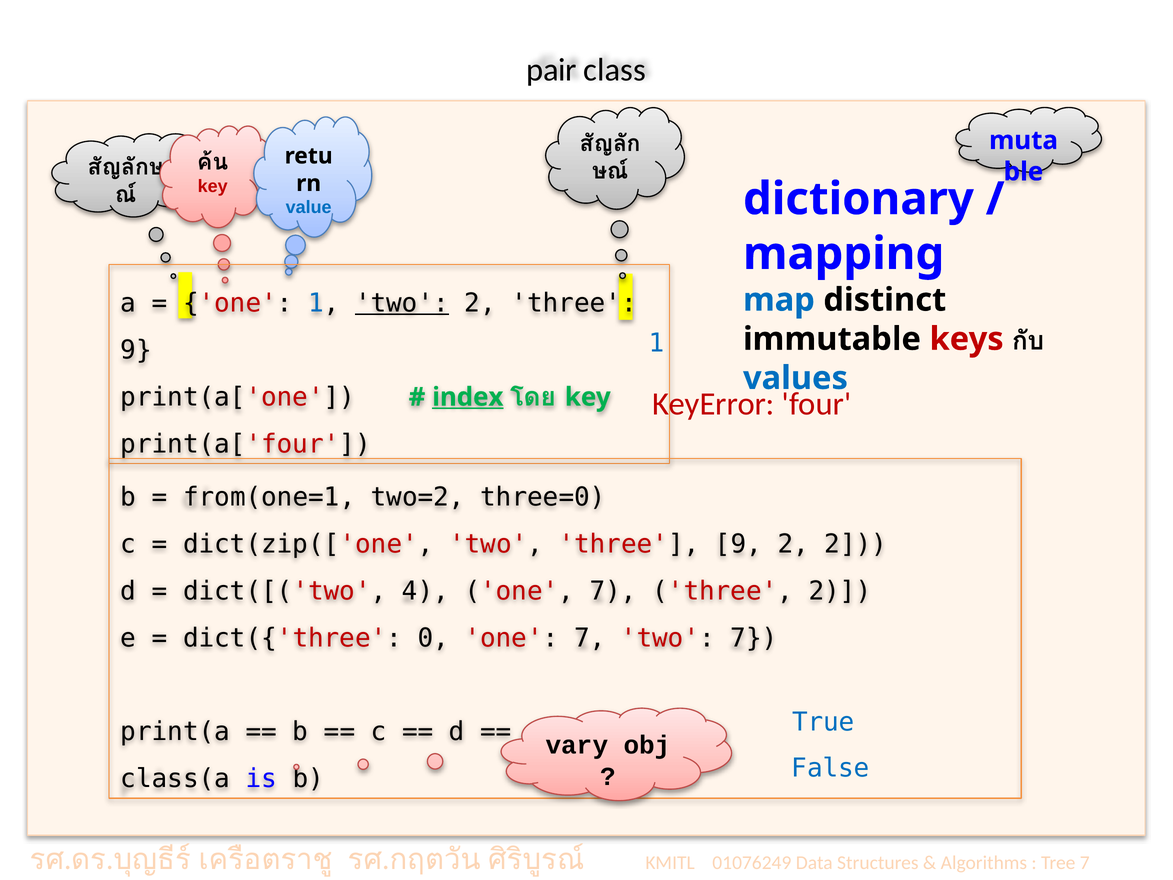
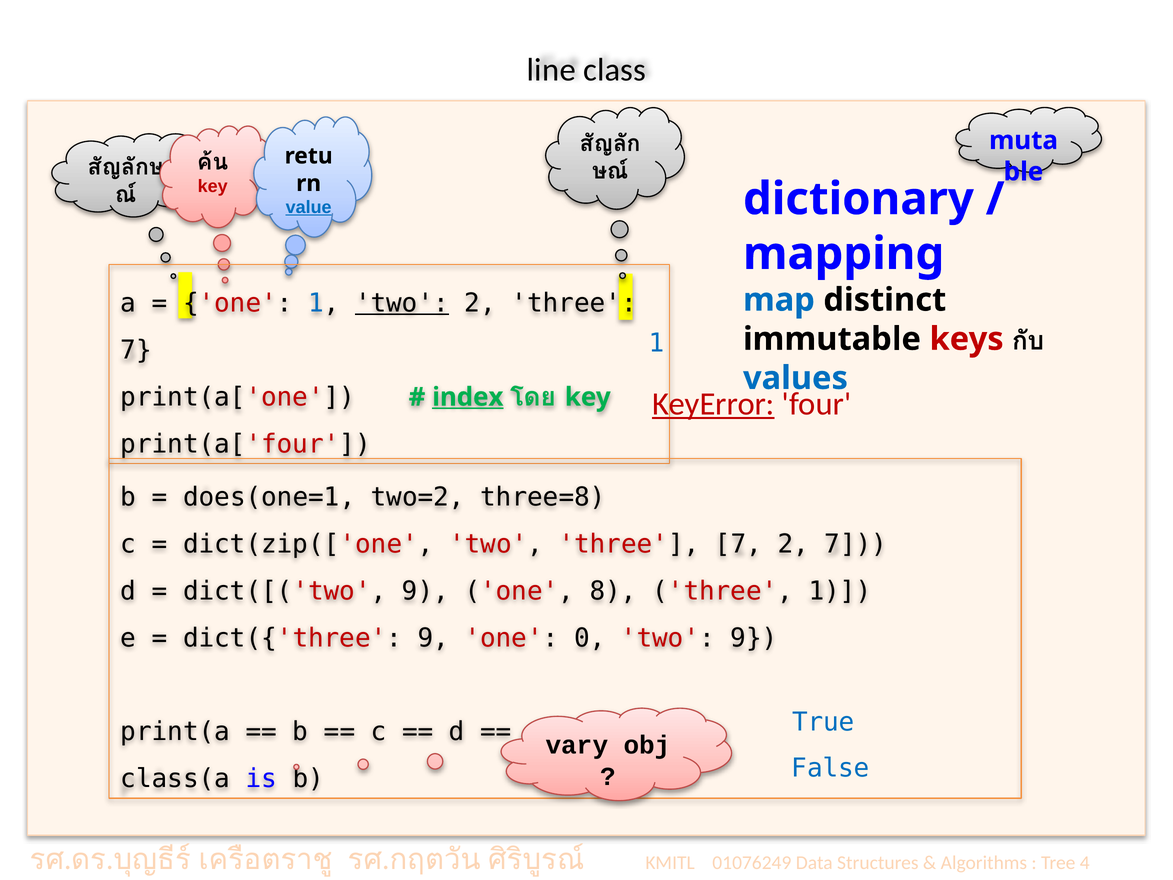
pair: pair -> line (551, 70)
value underline: none -> present (309, 207)
9: 9 -> 7 (136, 350)
KeyError underline: none -> present (713, 404)
from(one=1: from(one=1 -> does(one=1 (269, 497)
three=0: three=0 -> three=8 (543, 497)
two three 9: 9 -> 7 (738, 544)
2 2: 2 -> 7 (856, 544)
dict([('two 4: 4 -> 9 (425, 591)
7: 7 -> 8 (613, 591)
three 2: 2 -> 1 (840, 591)
dict({'three 0: 0 -> 9 (433, 638)
7: 7 -> 0 (590, 638)
two 7: 7 -> 9 (754, 638)
7: 7 -> 4 (1085, 863)
